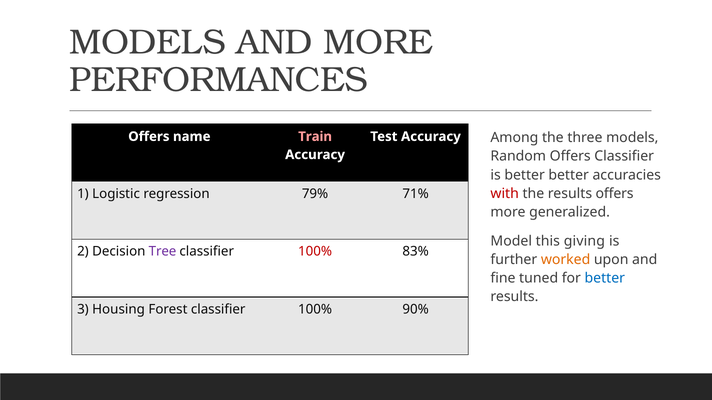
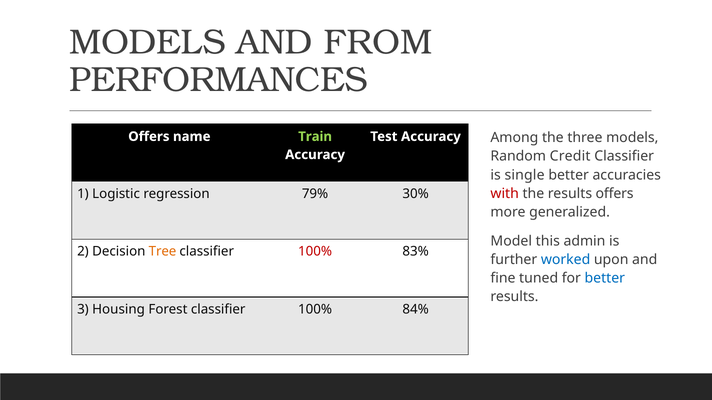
AND MORE: MORE -> FROM (378, 42)
Train colour: pink -> light green (315, 137)
Random Offers: Offers -> Credit (570, 157)
is better: better -> single (525, 175)
71%: 71% -> 30% (416, 194)
giving: giving -> admin (584, 241)
Tree colour: purple -> orange (163, 252)
worked colour: orange -> blue (566, 260)
90%: 90% -> 84% (416, 310)
